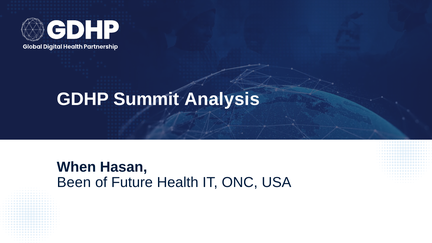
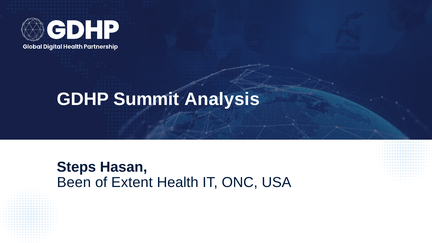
When: When -> Steps (76, 167)
Future: Future -> Extent (132, 182)
